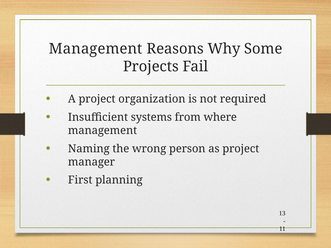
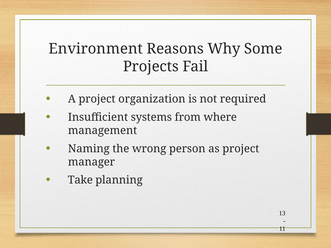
Management: Management -> Environment (96, 49)
First: First -> Take (80, 180)
